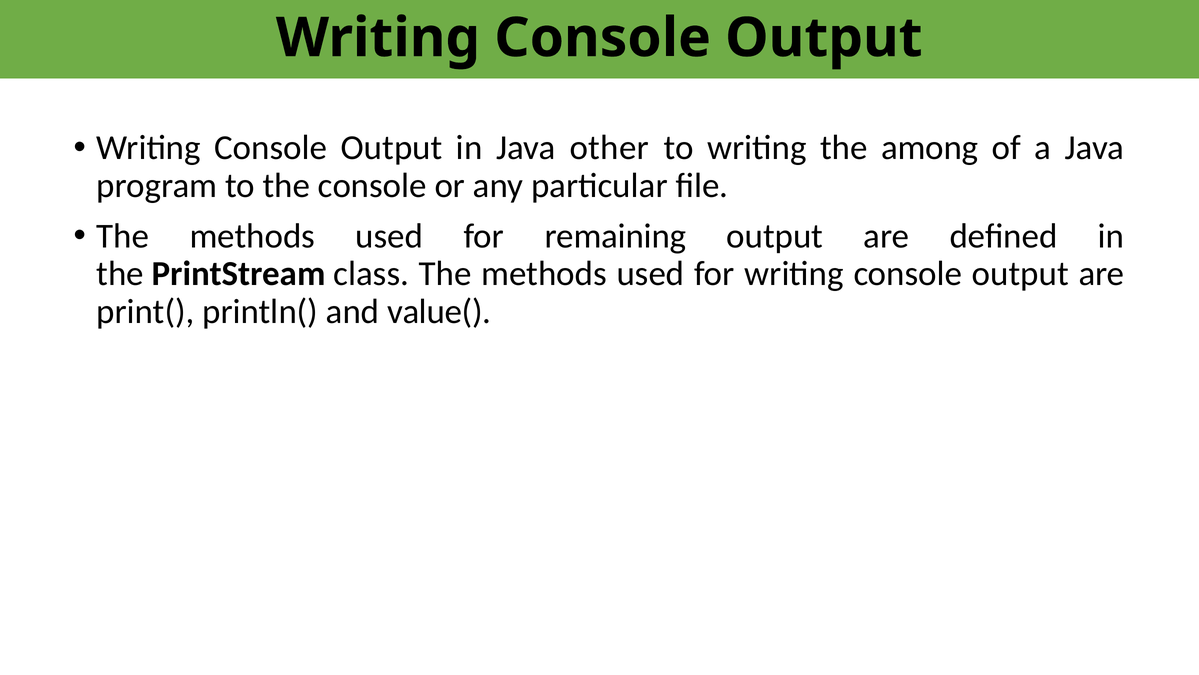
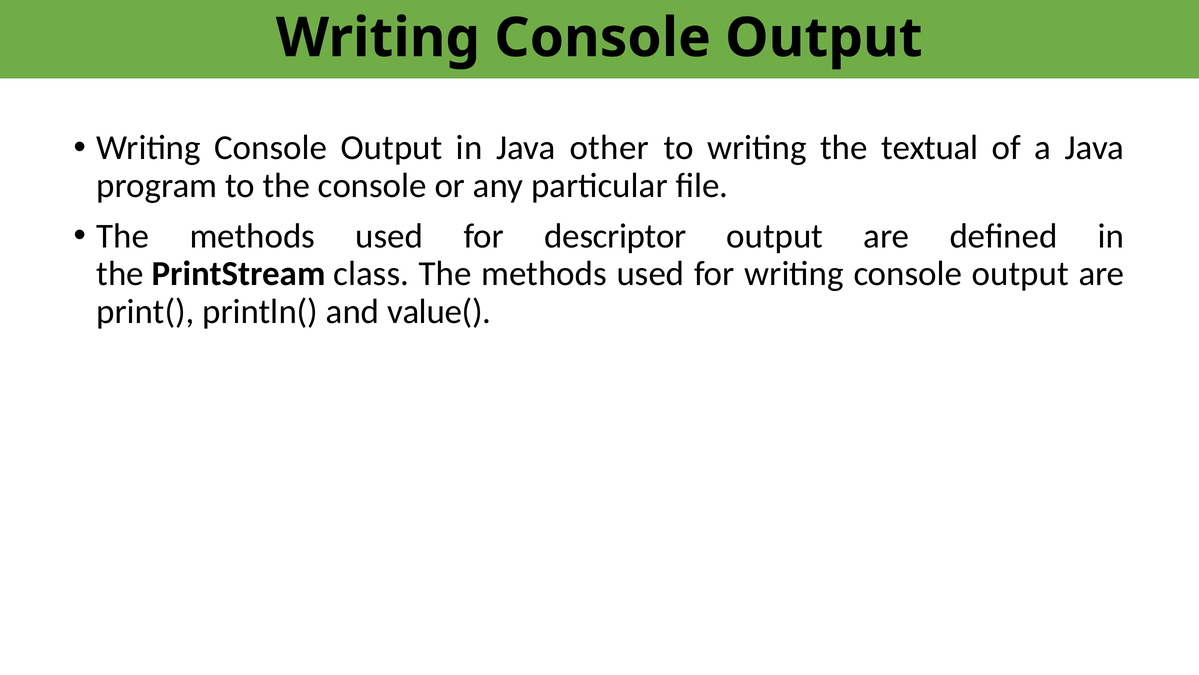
among: among -> textual (930, 148)
remaining: remaining -> descriptor (615, 236)
